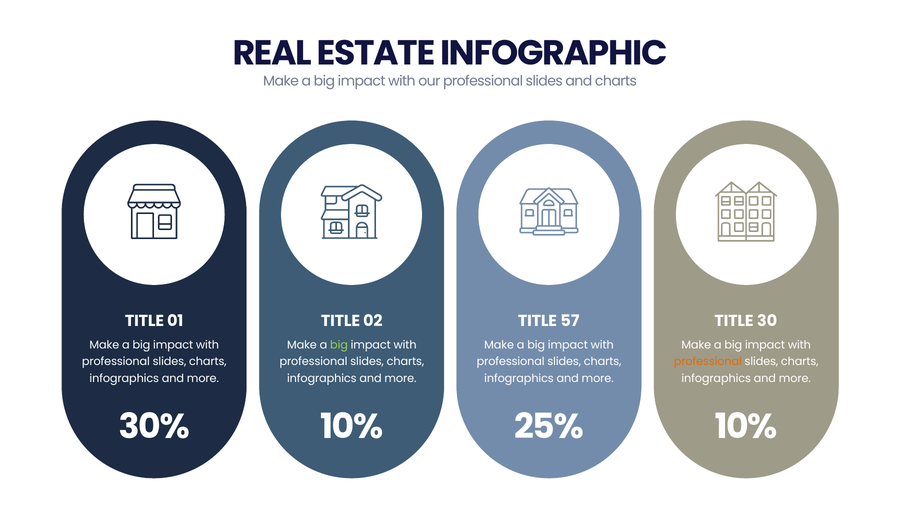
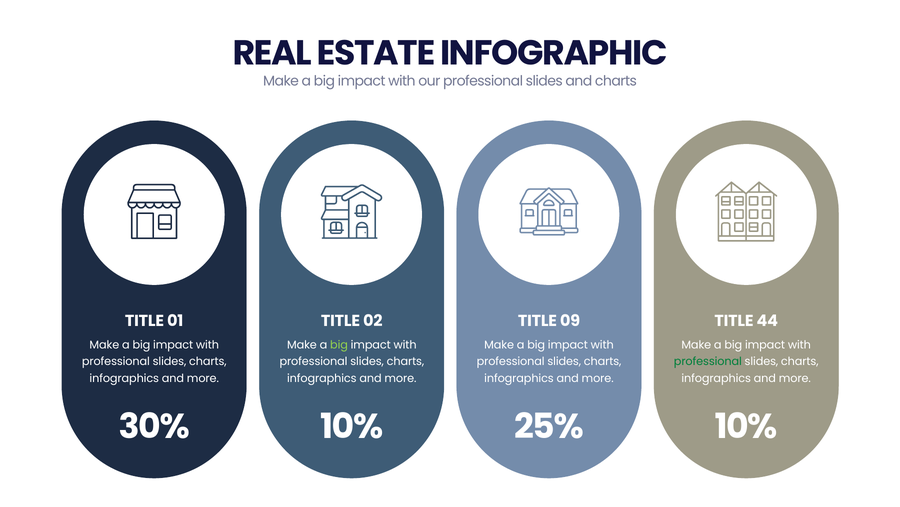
57: 57 -> 09 (570, 320)
30: 30 -> 44 (767, 320)
professional colour: orange -> green (708, 361)
